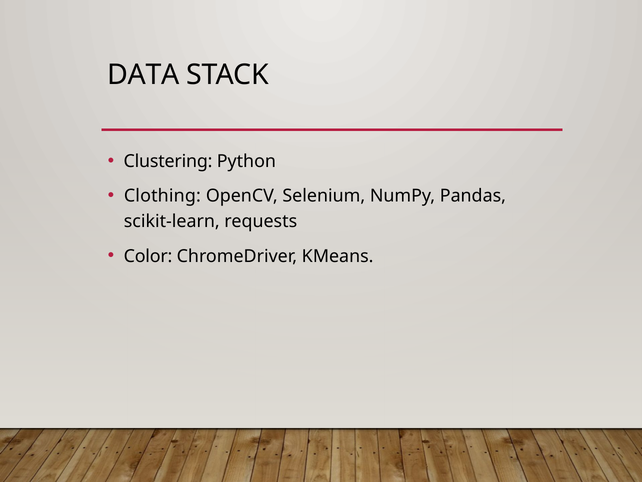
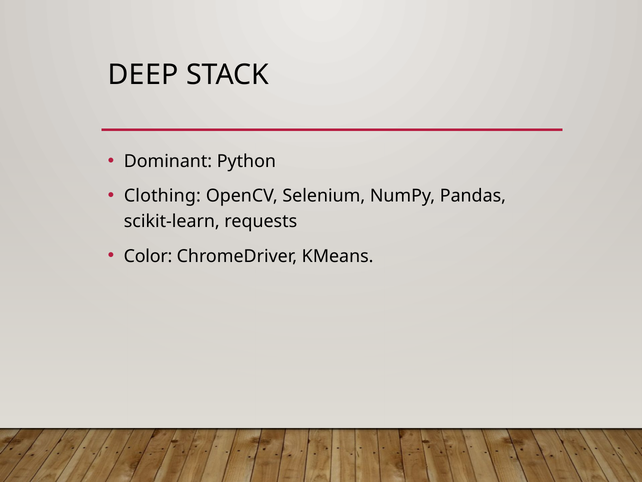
DATA: DATA -> DEEP (143, 75)
Clustering: Clustering -> Dominant (168, 161)
